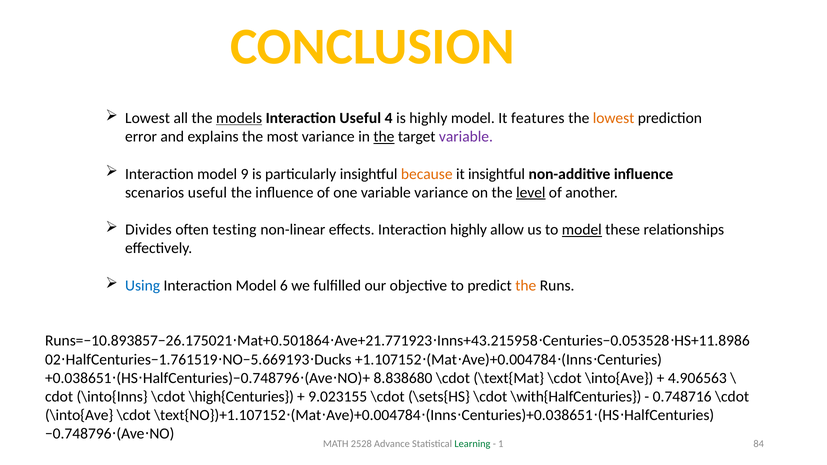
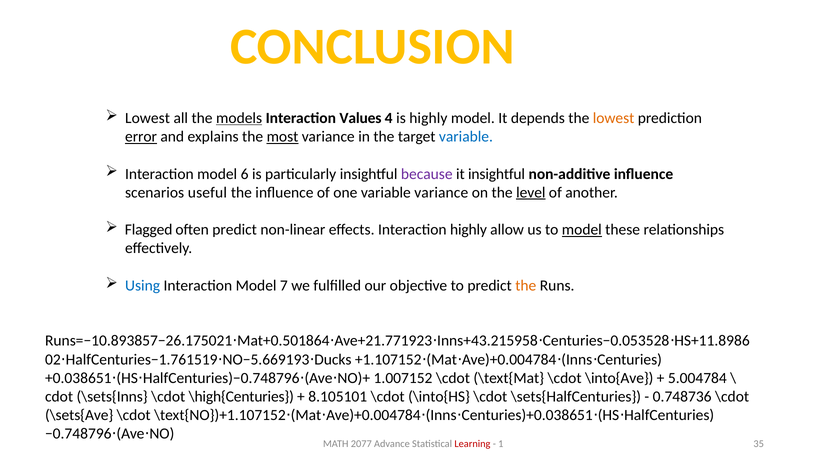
Interaction Useful: Useful -> Values (360, 118)
features: features -> depends (538, 118)
error underline: none -> present (141, 137)
most underline: none -> present (282, 137)
the underline: present -> none (384, 137)
variable colour: purple -> blue (466, 137)
9: 9 -> 6 (245, 174)
because colour: orange -> purple (427, 174)
Divides: Divides -> Flagged (149, 230)
often testing: testing -> predict (235, 230)
6: 6 -> 7 (284, 286)
8.838680: 8.838680 -> 1.007152 (403, 378)
4.906563: 4.906563 -> 5.004784 (697, 378)
\into{Inns: \into{Inns -> \sets{Inns (112, 397)
9.023155: 9.023155 -> 8.105101 (338, 397)
\sets{HS: \sets{HS -> \into{HS (439, 397)
\with{HalfCenturies: \with{HalfCenturies -> \sets{HalfCenturies (576, 397)
0.748716: 0.748716 -> 0.748736 (682, 397)
\into{Ave: \into{Ave -> \sets{Ave (79, 415)
2528: 2528 -> 2077 (361, 444)
Learning colour: green -> red (472, 444)
84: 84 -> 35 (759, 444)
